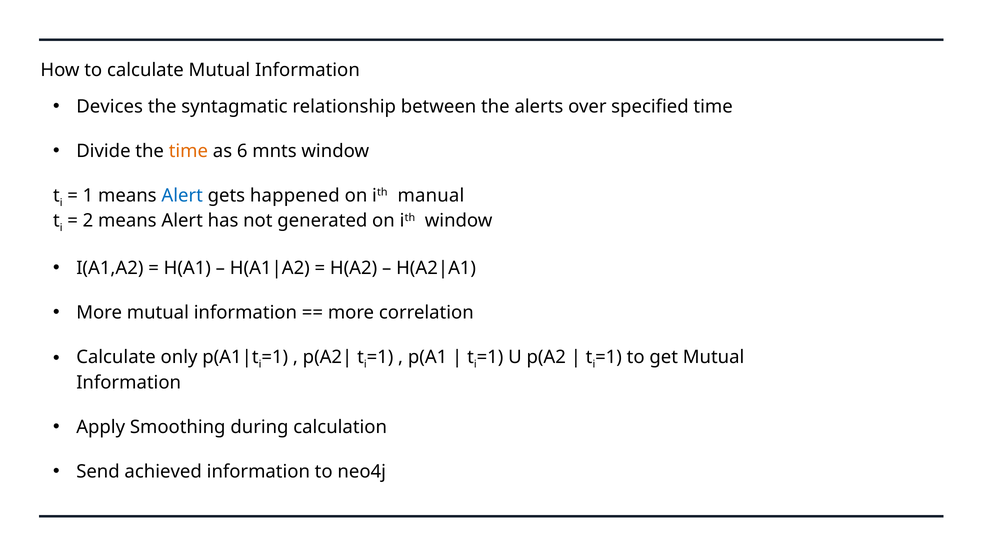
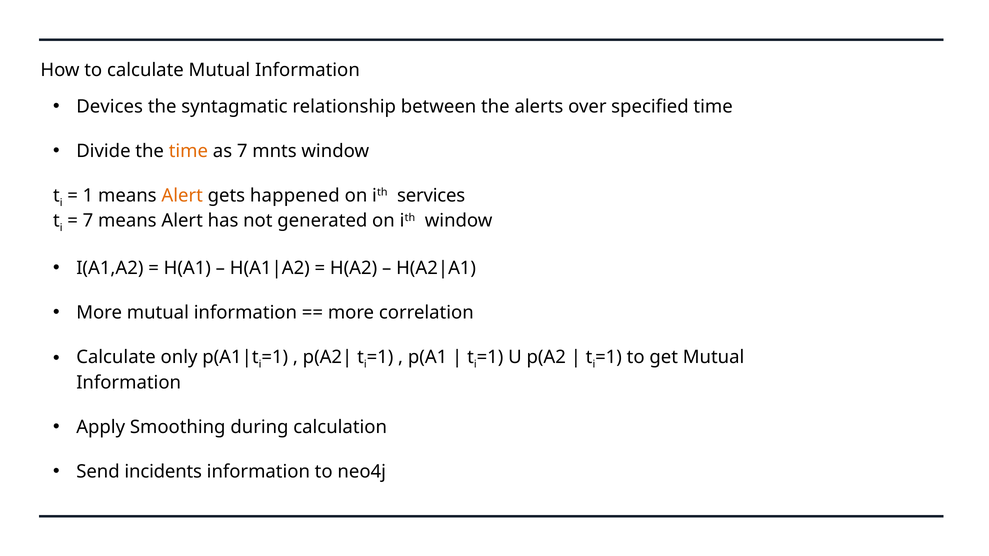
as 6: 6 -> 7 (242, 151)
Alert colour: blue -> orange (182, 196)
manual: manual -> services (431, 196)
2: 2 -> 7 (88, 221)
achieved: achieved -> incidents (163, 472)
